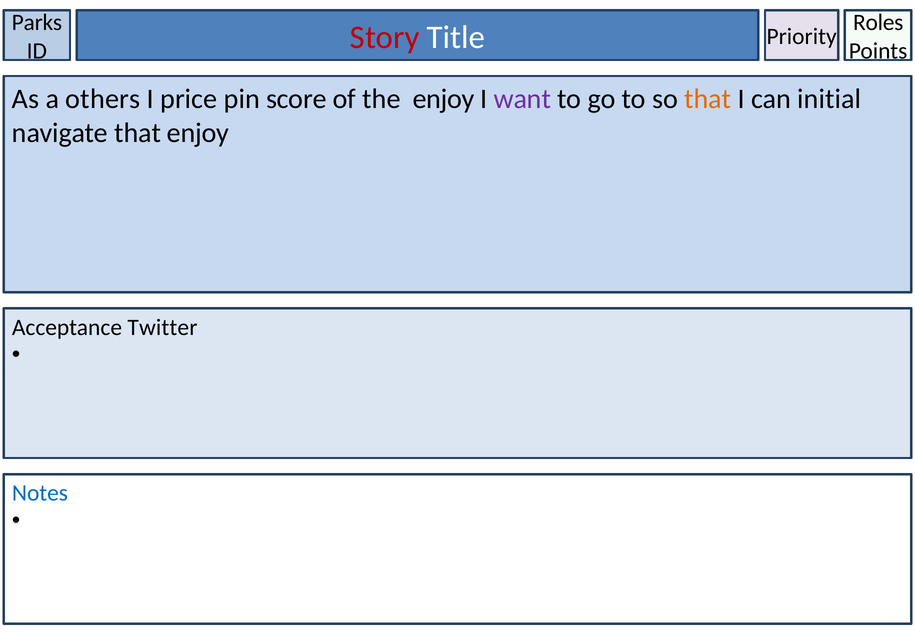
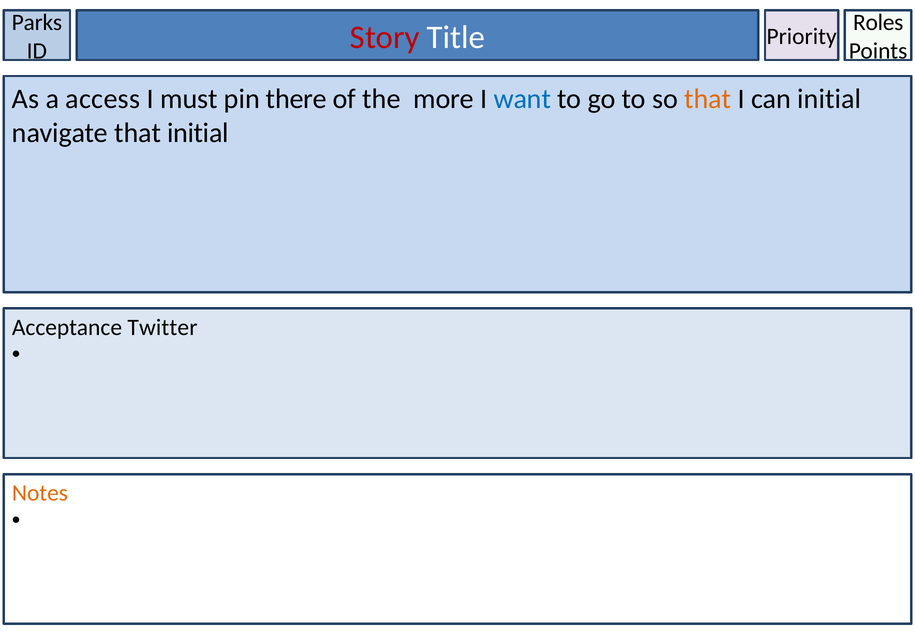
others: others -> access (103, 99)
price: price -> must (189, 99)
score: score -> there (296, 99)
the enjoy: enjoy -> more (444, 99)
want colour: purple -> blue (522, 99)
that enjoy: enjoy -> initial (198, 133)
Notes colour: blue -> orange (40, 493)
